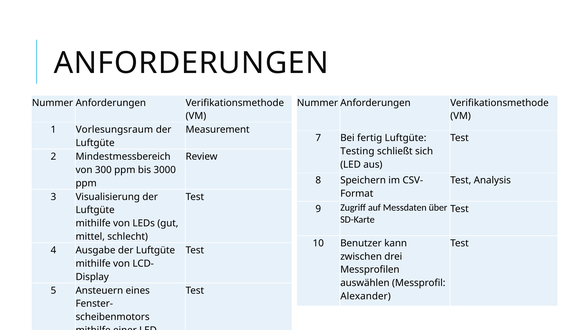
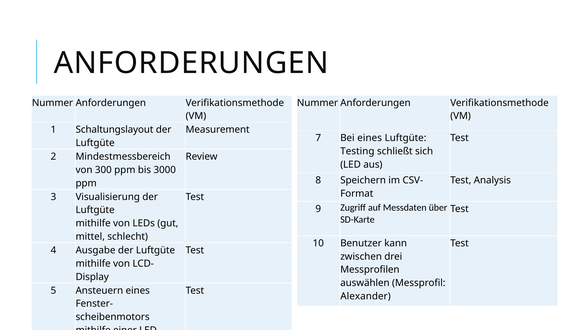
Vorlesungsraum: Vorlesungsraum -> Schaltungslayout (115, 130)
Bei fertig: fertig -> eines (370, 138)
